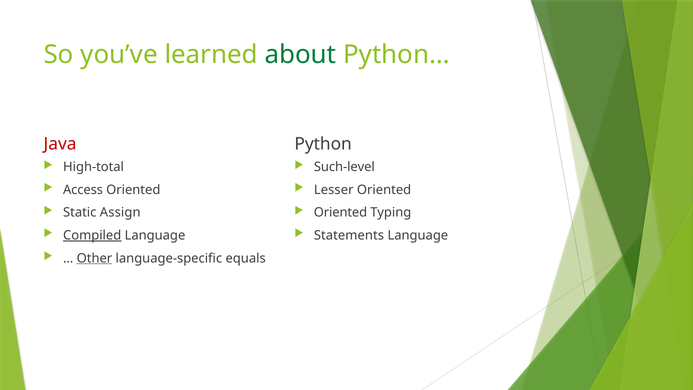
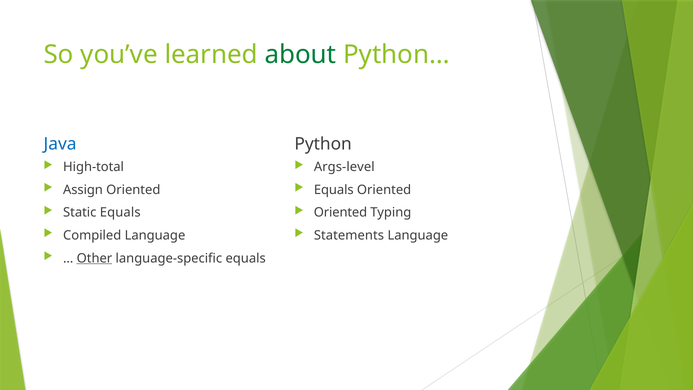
Java colour: red -> blue (60, 144)
Such-level: Such-level -> Args-level (344, 167)
Access: Access -> Assign (83, 190)
Lesser: Lesser -> Equals (334, 190)
Static Assign: Assign -> Equals (120, 213)
Compiled underline: present -> none (92, 235)
